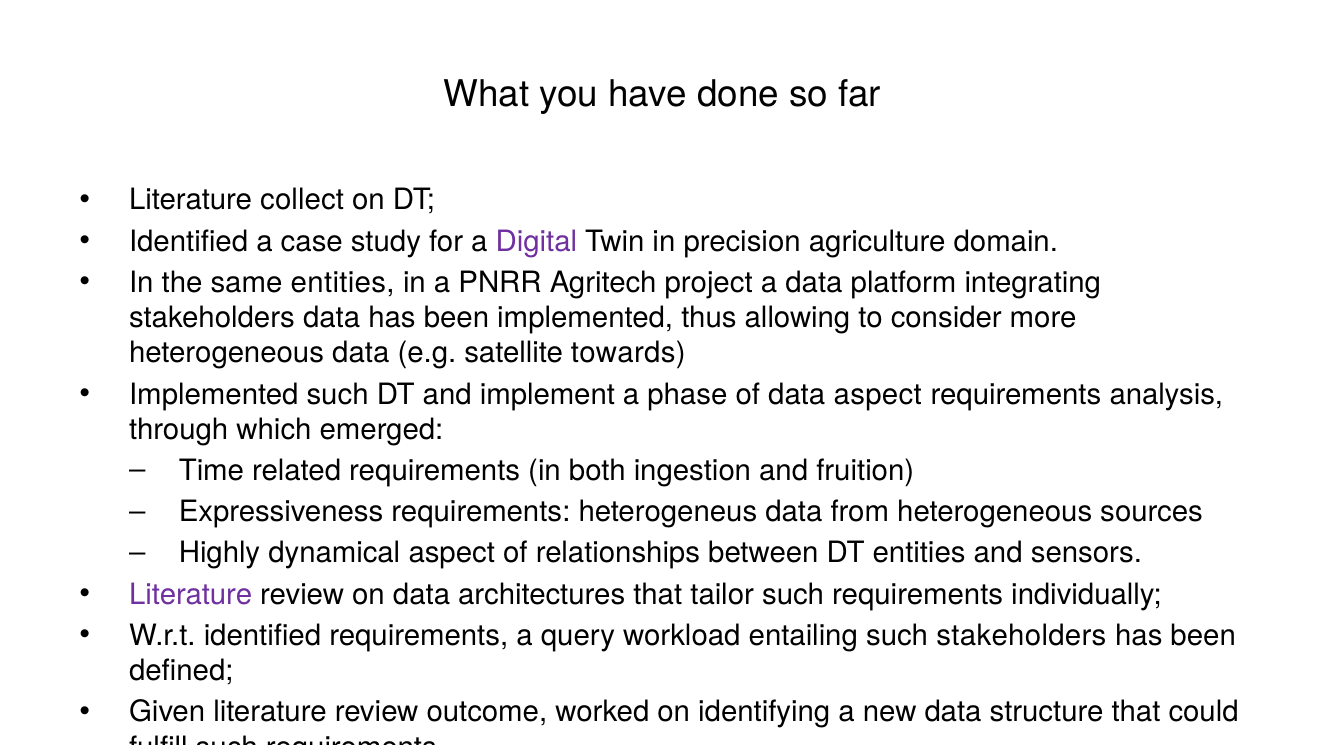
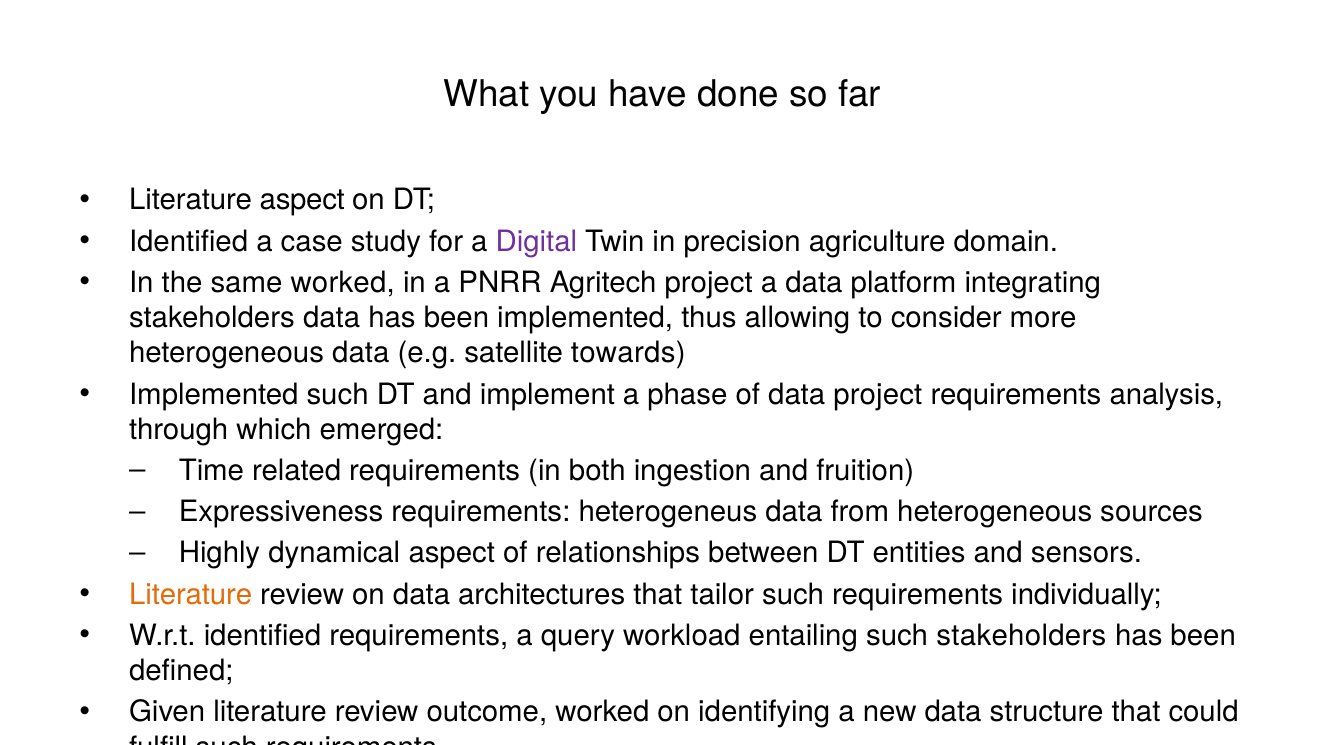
Literature collect: collect -> aspect (302, 200)
same entities: entities -> worked (343, 283)
data aspect: aspect -> project (878, 395)
Literature colour: purple -> orange (191, 595)
